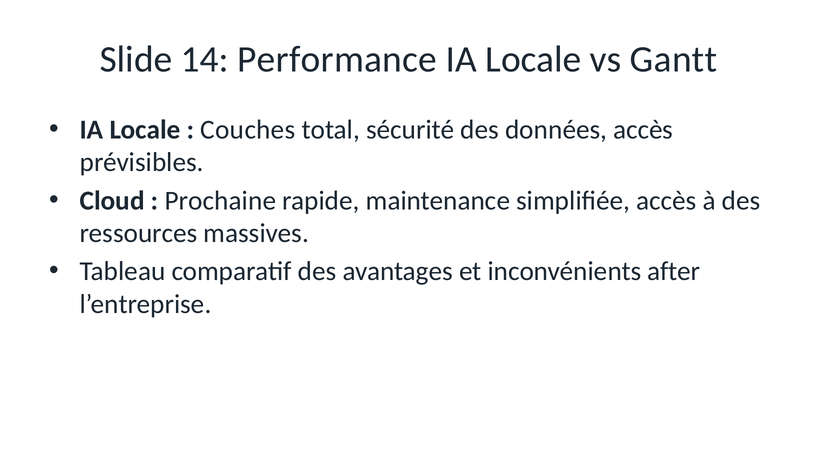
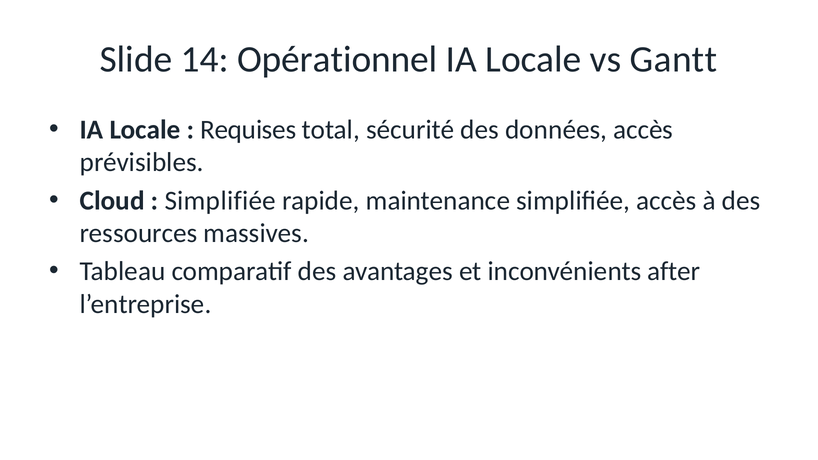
Performance: Performance -> Opérationnel (337, 59)
Couches: Couches -> Requises (248, 130)
Prochaine: Prochaine -> Simplifiée (220, 201)
